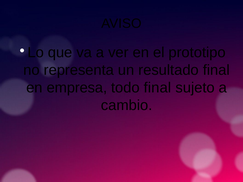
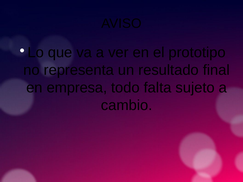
todo final: final -> falta (158, 88)
